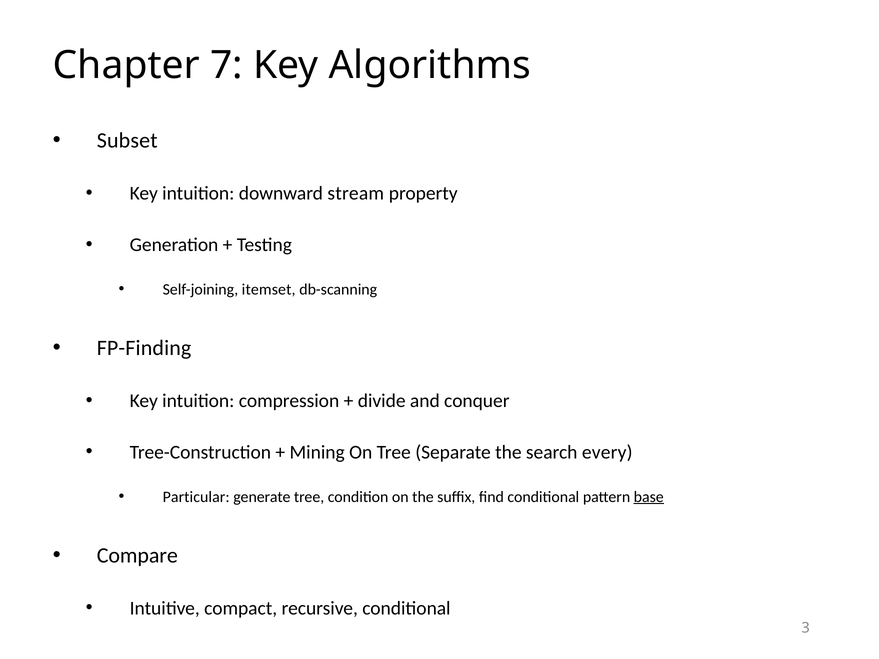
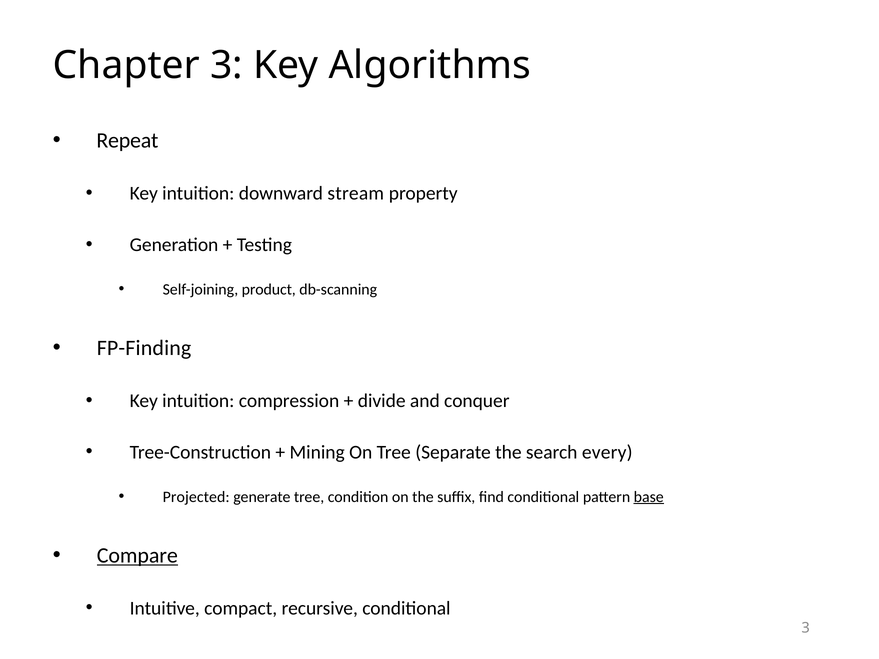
Chapter 7: 7 -> 3 (226, 65)
Subset: Subset -> Repeat (127, 141)
itemset: itemset -> product (269, 290)
Particular: Particular -> Projected (196, 497)
Compare underline: none -> present (137, 556)
